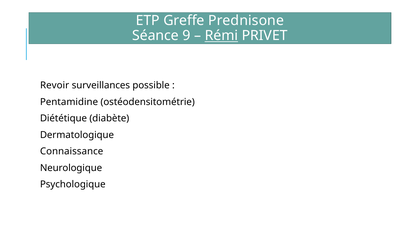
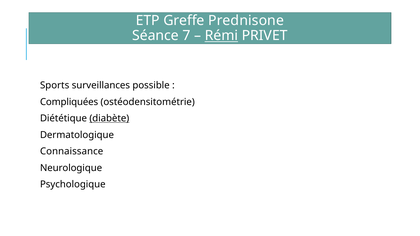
9: 9 -> 7 (186, 36)
Revoir: Revoir -> Sports (55, 85)
Pentamidine: Pentamidine -> Compliquées (69, 102)
diabète underline: none -> present (109, 118)
